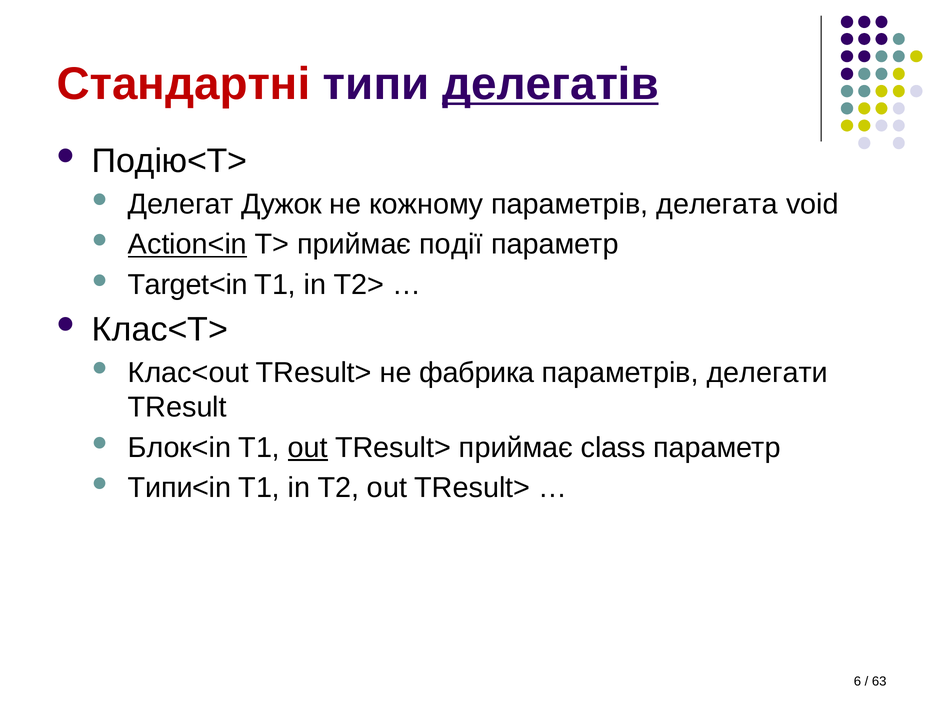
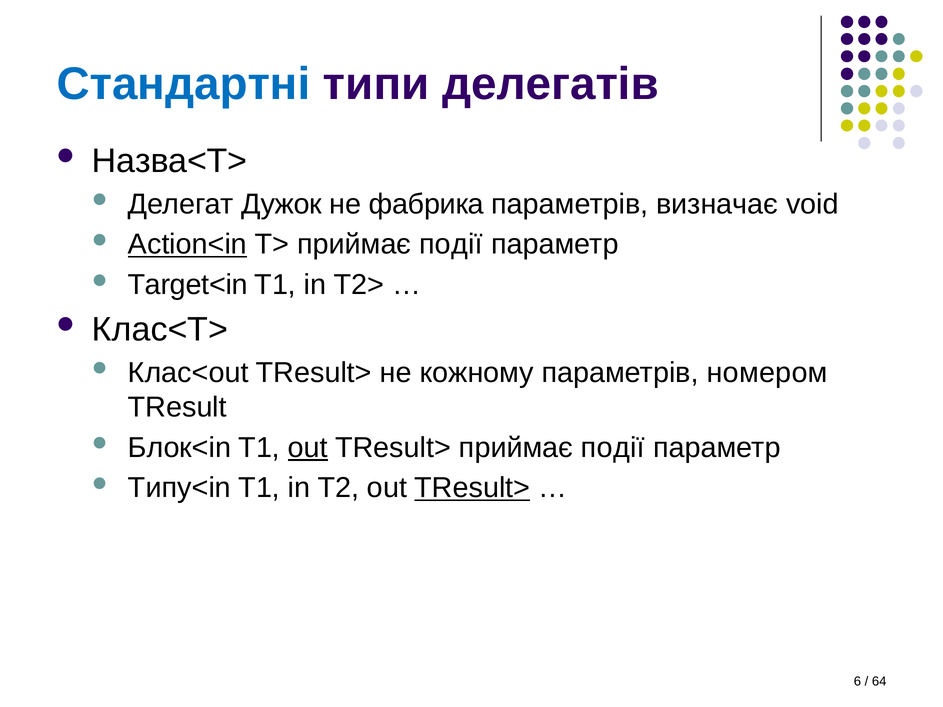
Стандартні colour: red -> blue (183, 84)
делегатів underline: present -> none (550, 84)
Подію<T>: Подію<T> -> Назва<T> (170, 161)
кожному: кожному -> фабрика (426, 204)
делегата: делегата -> визначає (717, 204)
фабрика: фабрика -> кожному (477, 373)
делегати: делегати -> номером (767, 373)
TResult> приймає class: class -> події (613, 448)
Типи<in: Типи<in -> Типу<in (179, 488)
TResult> underline: none -> present (472, 488)
63: 63 -> 64 (879, 681)
